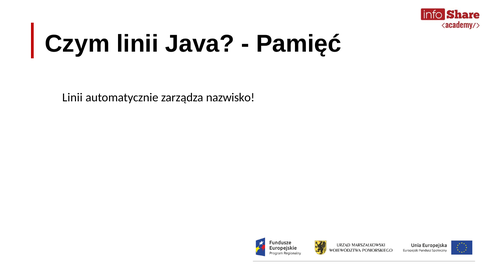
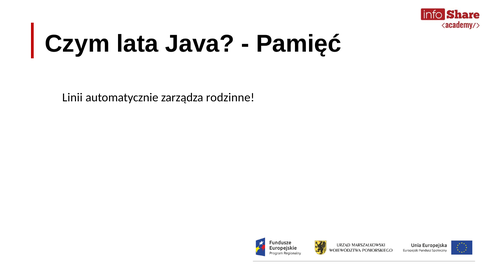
Czym linii: linii -> lata (138, 44)
nazwisko: nazwisko -> rodzinne (230, 98)
